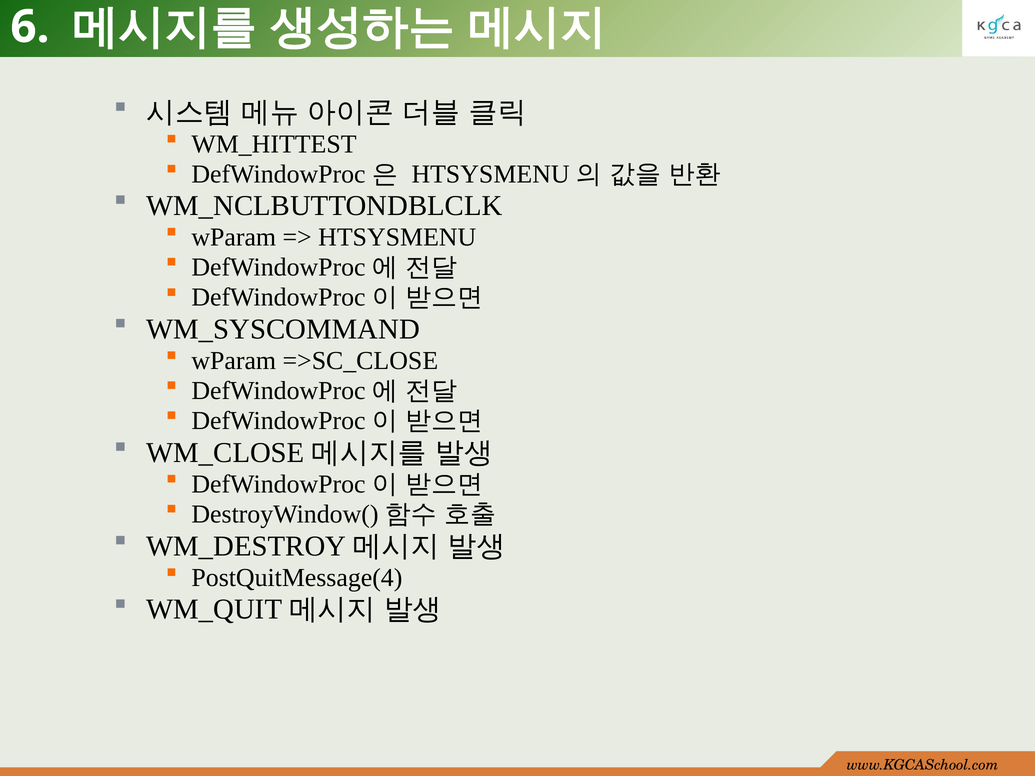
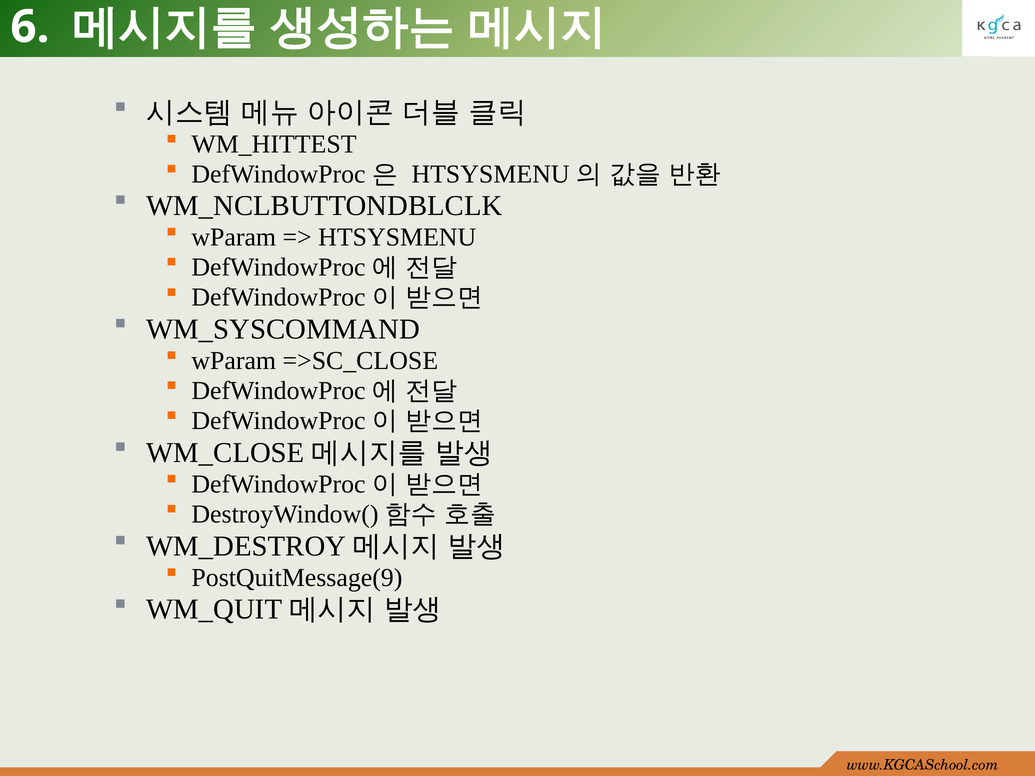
PostQuitMessage(4: PostQuitMessage(4 -> PostQuitMessage(9 (297, 578)
